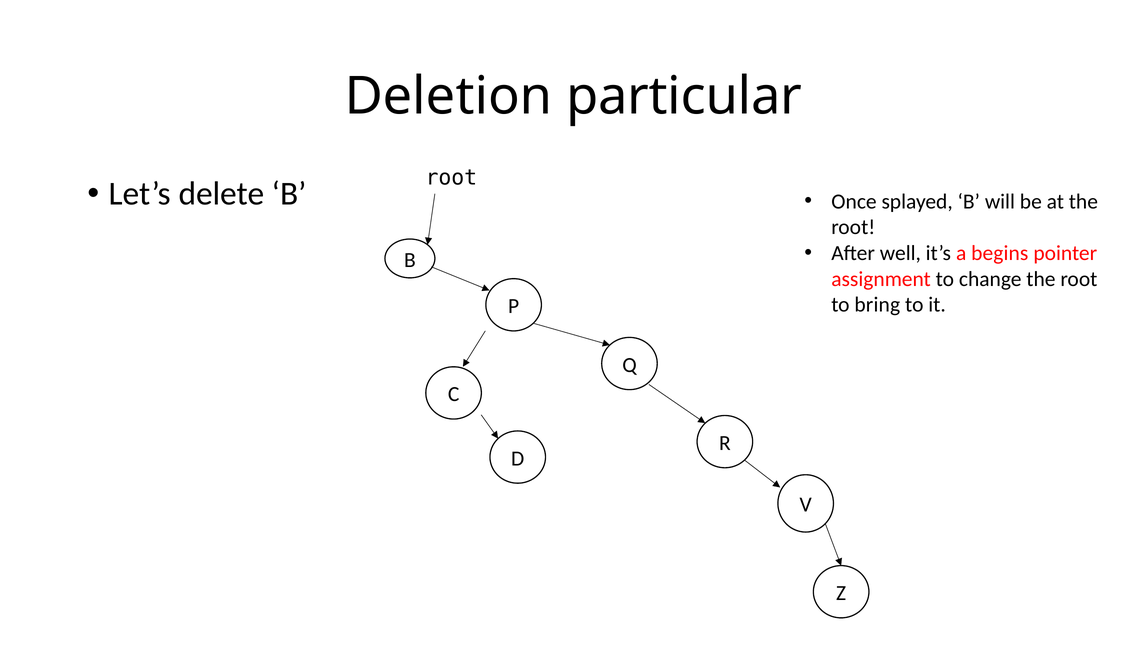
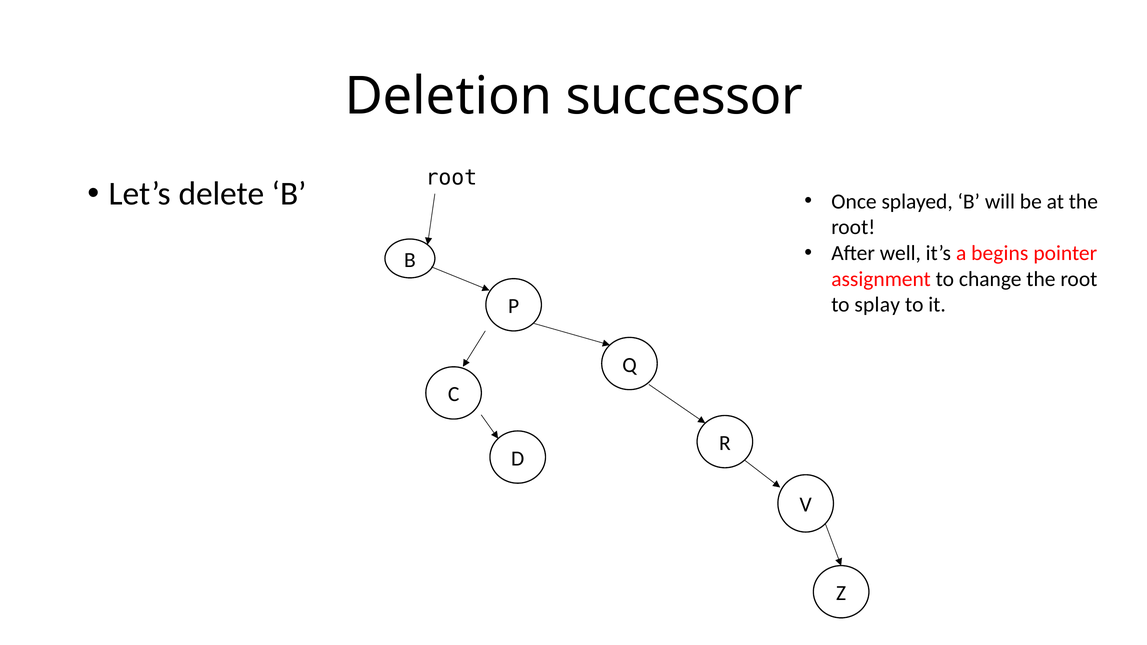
particular: particular -> successor (684, 96)
bring: bring -> splay (877, 305)
